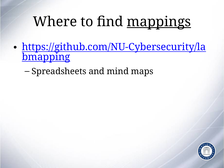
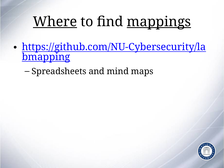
Where underline: none -> present (55, 22)
